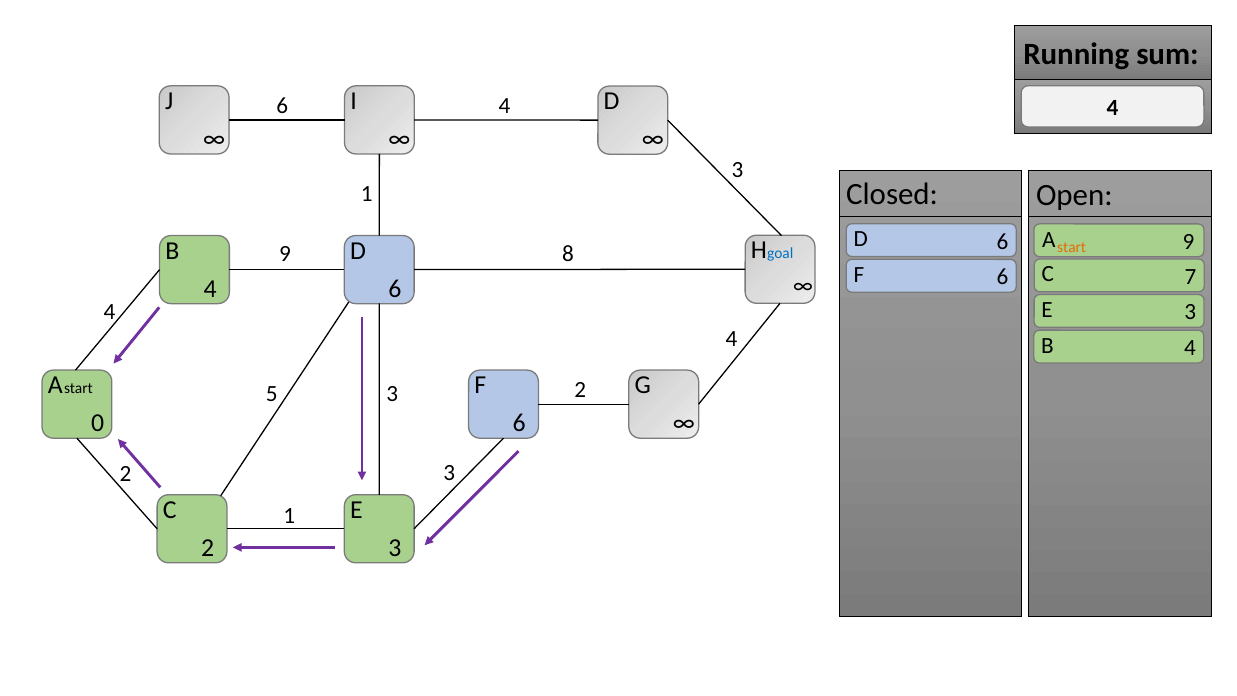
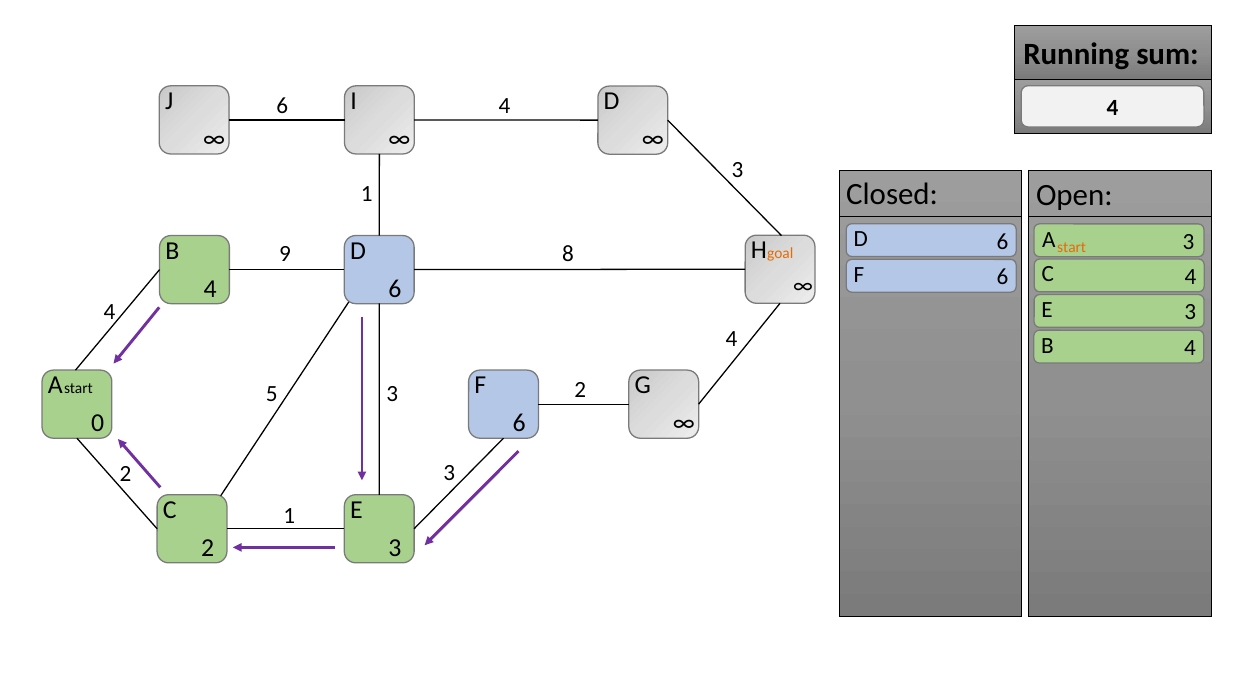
A 9: 9 -> 3 (1189, 242)
goal colour: blue -> orange (780, 253)
C 7: 7 -> 4 (1191, 277)
